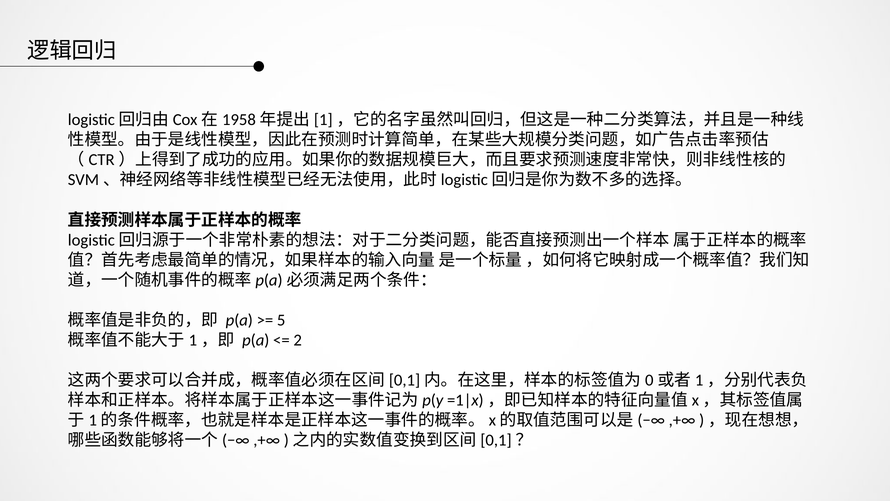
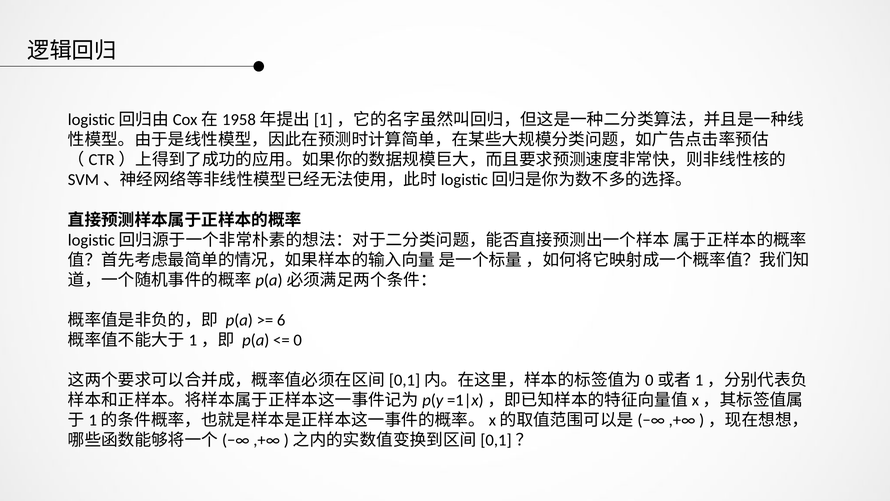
5: 5 -> 6 (281, 320)
2: 2 -> 0 (298, 340)
